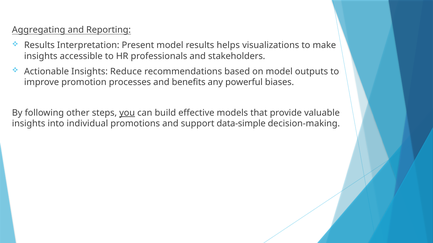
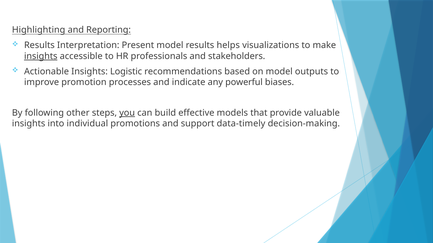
Aggregating: Aggregating -> Highlighting (39, 30)
insights underline: none -> present (41, 56)
Reduce: Reduce -> Logistic (126, 72)
benefits: benefits -> indicate (189, 82)
data-simple: data-simple -> data-timely (241, 124)
